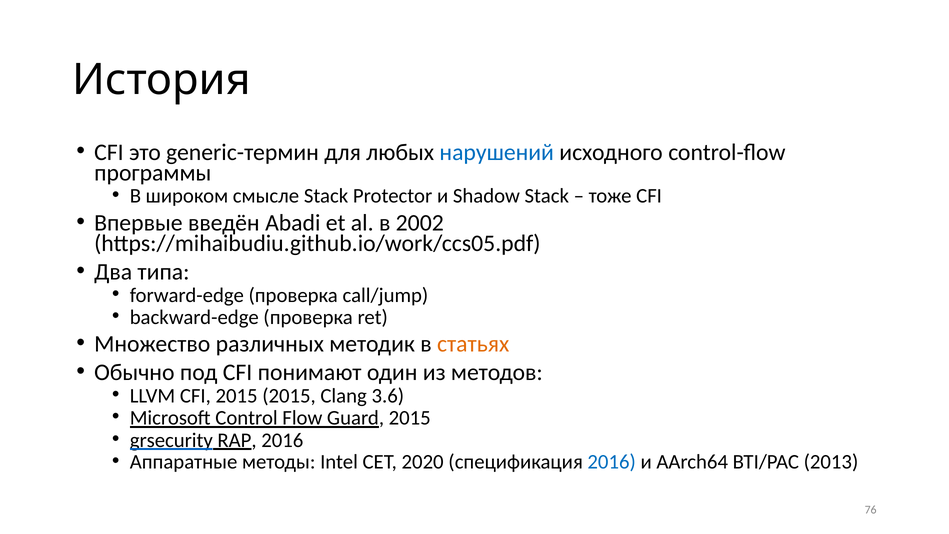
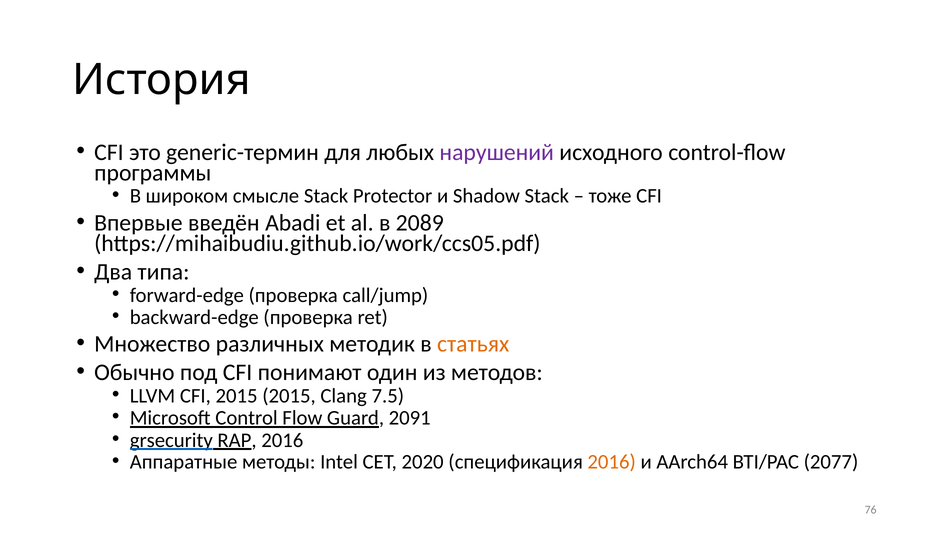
нарушений colour: blue -> purple (497, 152)
2002: 2002 -> 2089 (420, 223)
3.6: 3.6 -> 7.5 (388, 396)
Guard 2015: 2015 -> 2091 (410, 418)
2016 colour: blue -> orange (612, 462)
2013: 2013 -> 2077 (831, 462)
